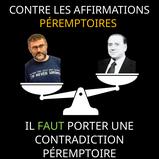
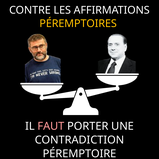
FAUT colour: light green -> pink (51, 126)
